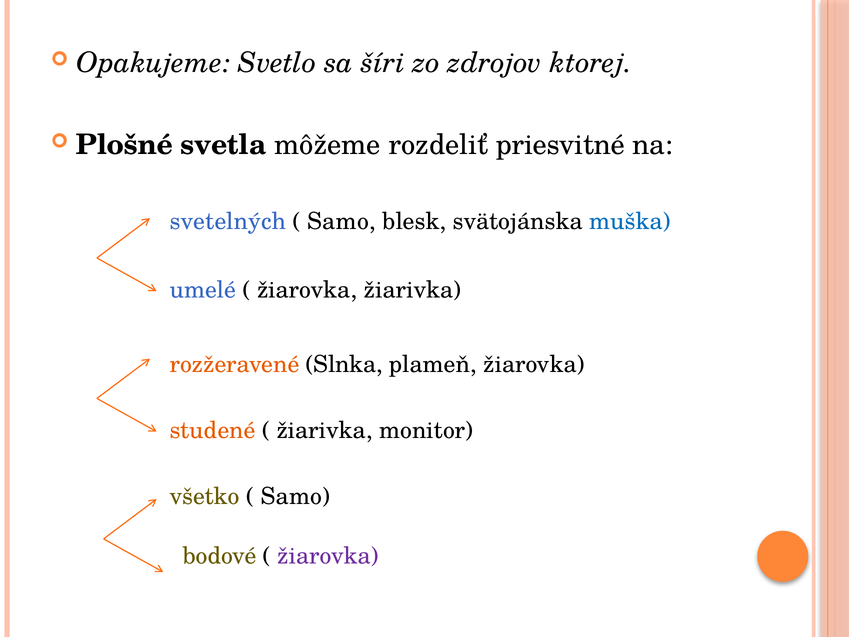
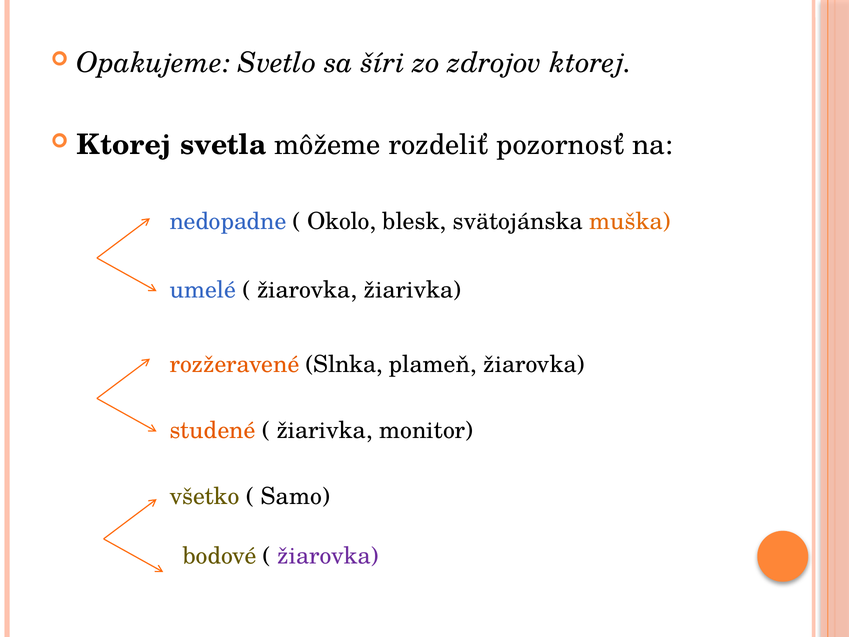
Plošné: Plošné -> Ktorej (124, 145)
priesvitné: priesvitné -> pozornosť (560, 145)
svetelných: svetelných -> nedopadne (228, 222)
Samo: Samo -> Okolo (342, 222)
muška colour: blue -> orange (630, 222)
